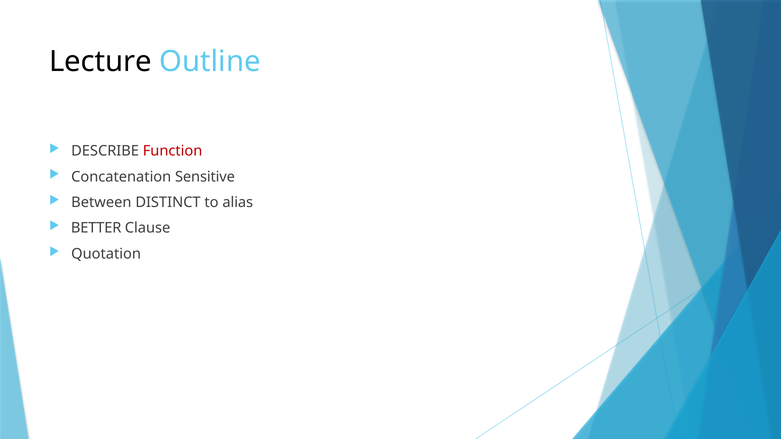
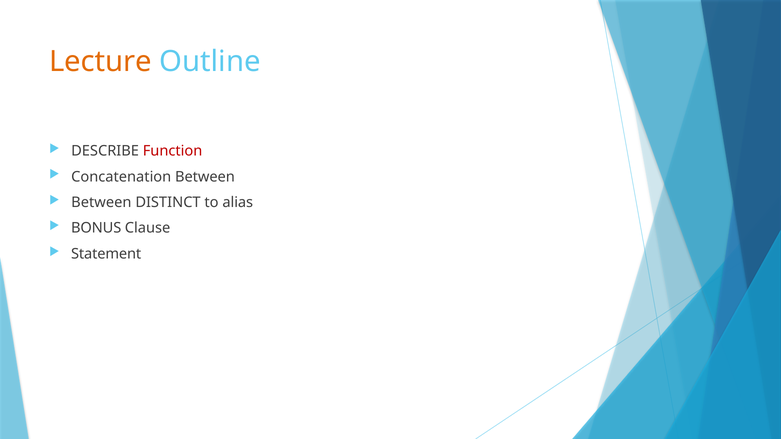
Lecture colour: black -> orange (101, 62)
Concatenation Sensitive: Sensitive -> Between (205, 177)
BETTER: BETTER -> BONUS (96, 228)
Quotation: Quotation -> Statement (106, 254)
